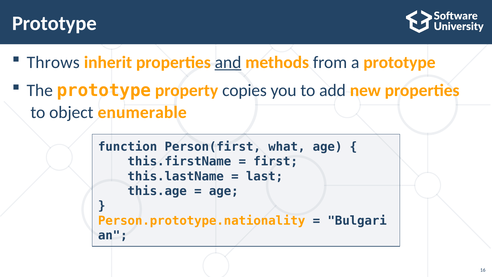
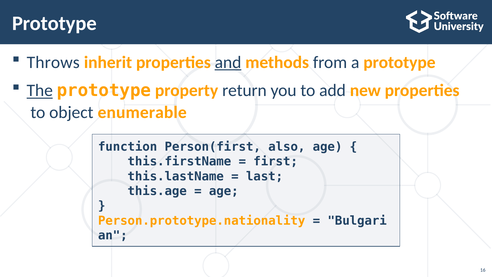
The underline: none -> present (40, 90)
copies: copies -> return (244, 90)
what: what -> also (287, 147)
